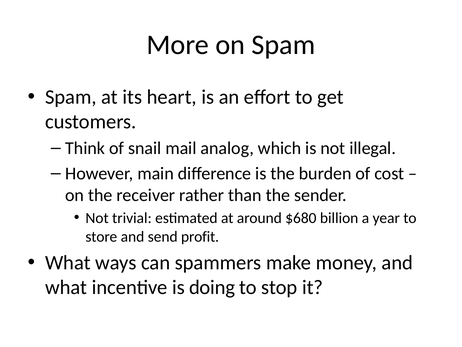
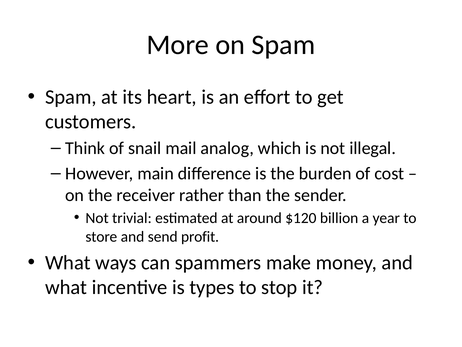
$680: $680 -> $120 (301, 218)
doing: doing -> types (212, 287)
